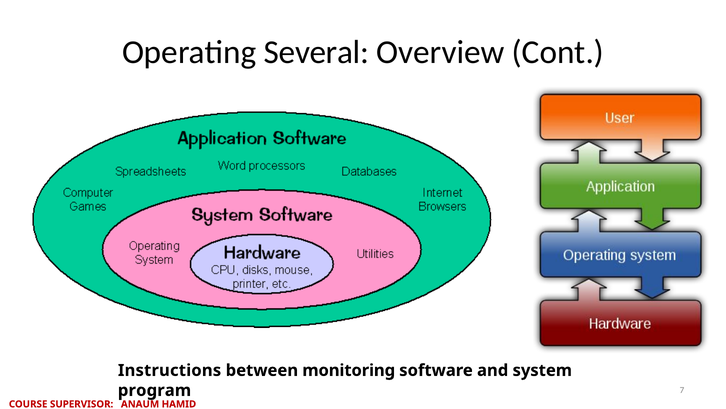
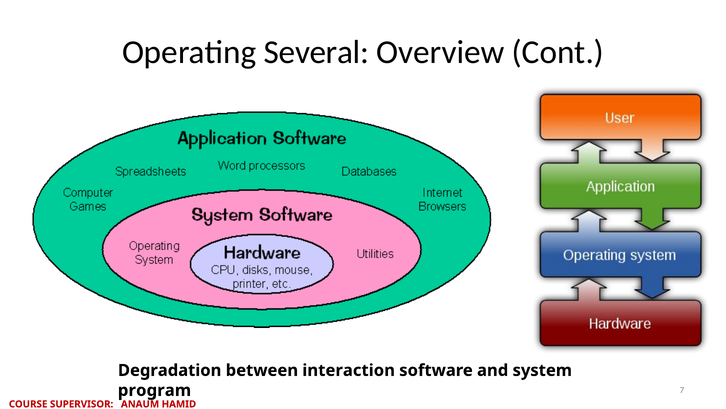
Instructions: Instructions -> Degradation (170, 370)
monitoring: monitoring -> interaction (349, 370)
